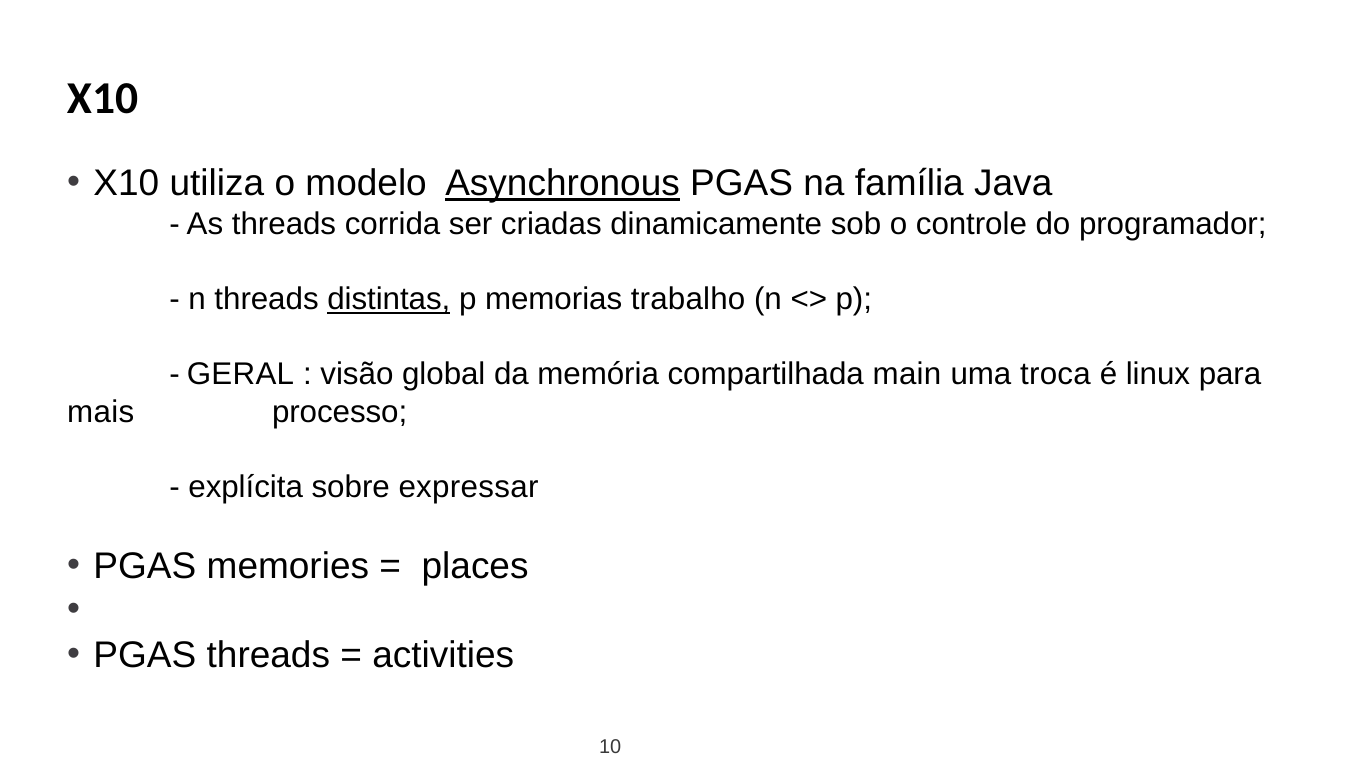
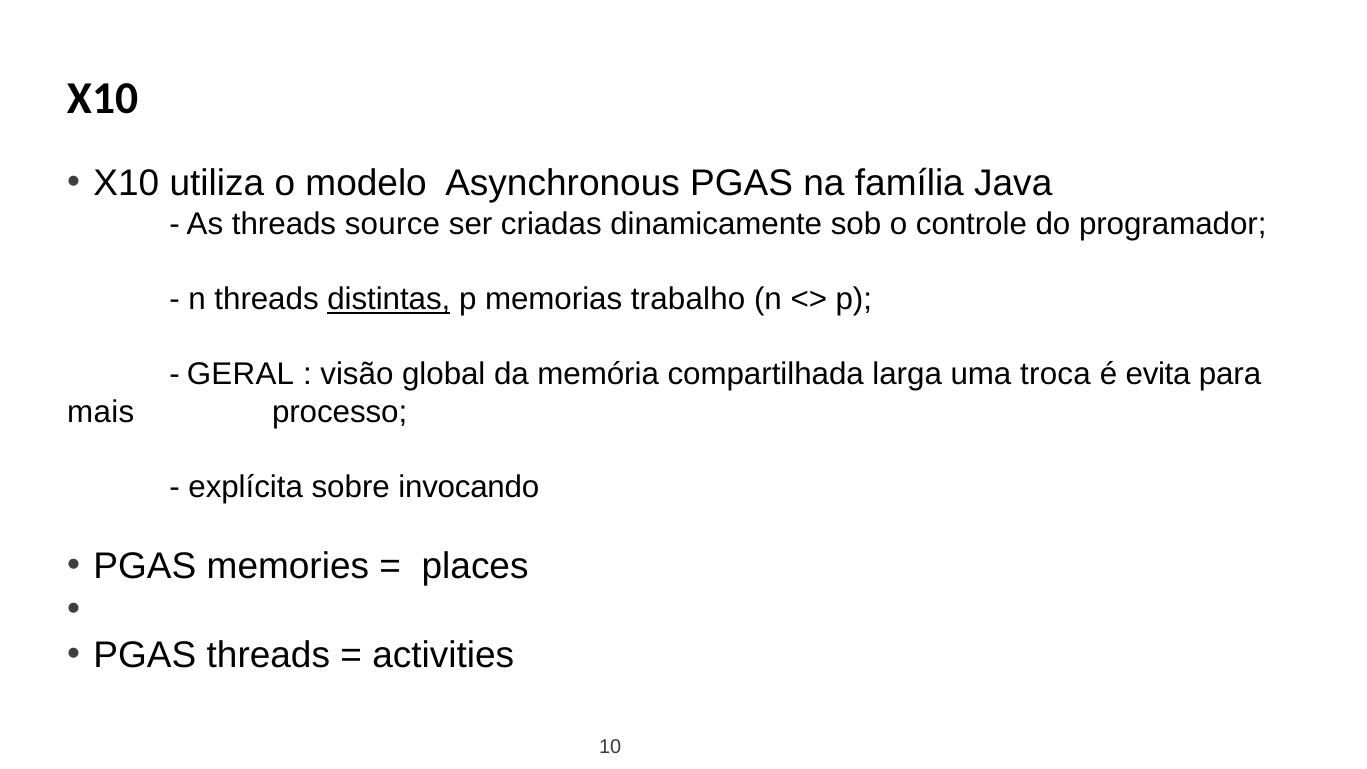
Asynchronous underline: present -> none (563, 184)
corrida: corrida -> source (392, 224)
main: main -> larga (907, 374)
linux: linux -> evita (1158, 374)
expressar: expressar -> invocando (469, 487)
